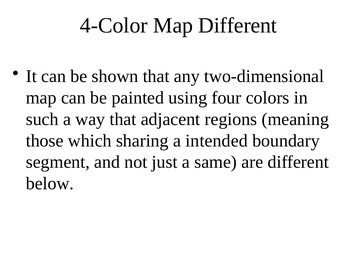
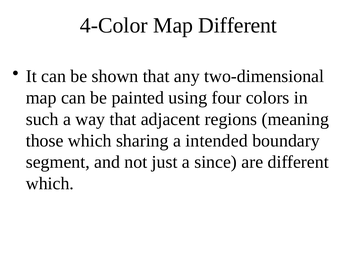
same: same -> since (216, 162)
below: below -> which (50, 183)
